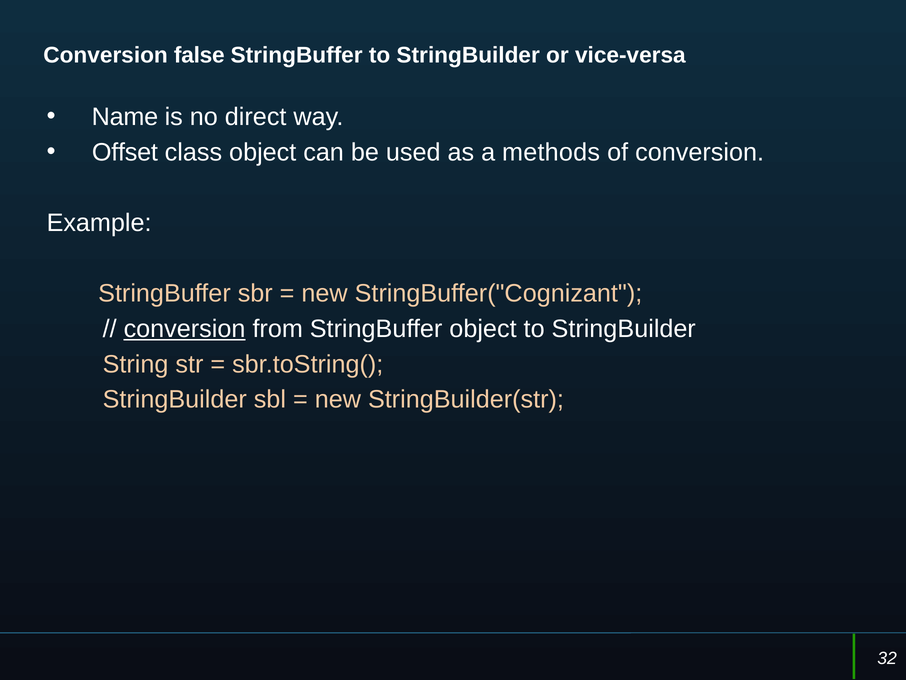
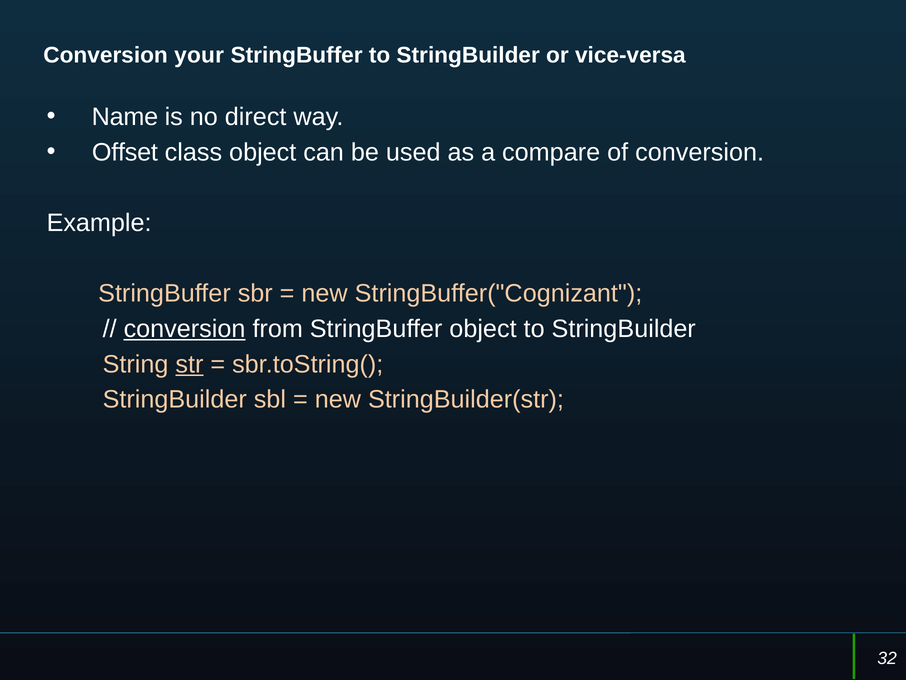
false: false -> your (199, 55)
methods: methods -> compare (551, 152)
str underline: none -> present (189, 364)
